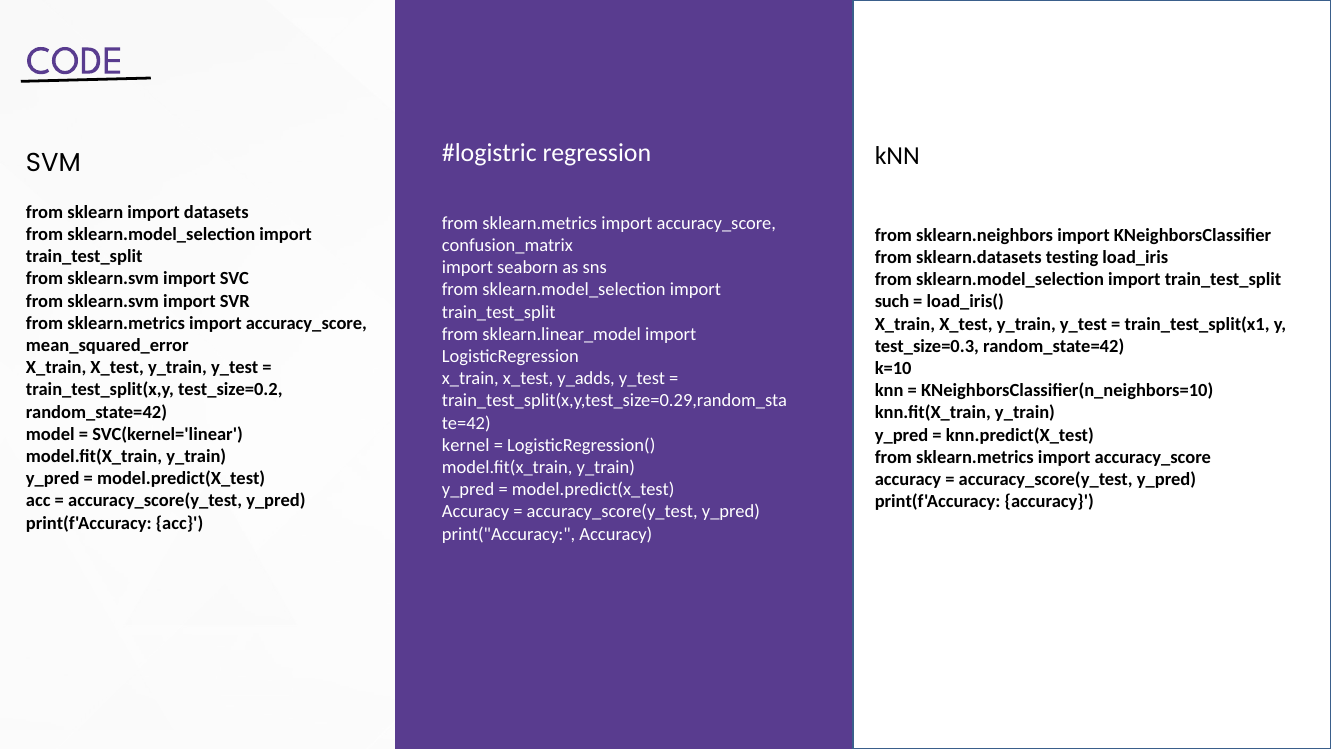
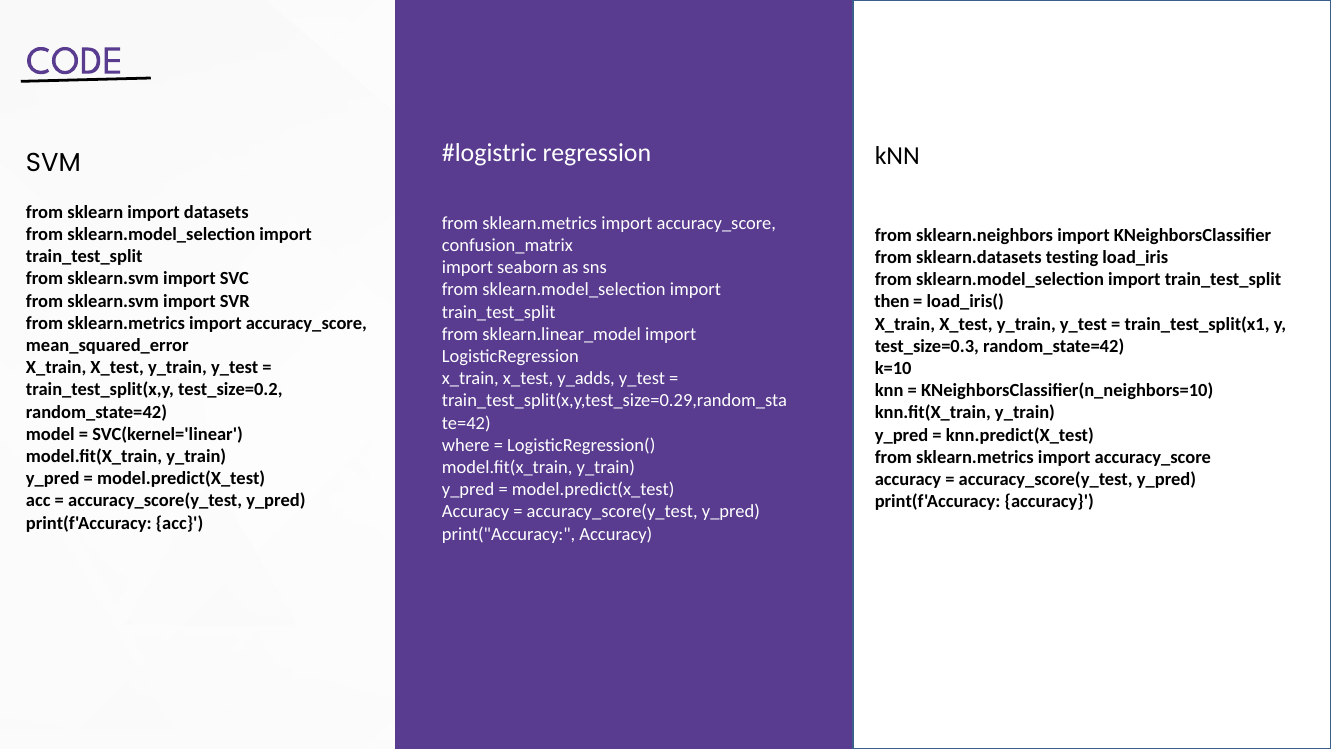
such: such -> then (892, 302)
kernel: kernel -> where (466, 445)
